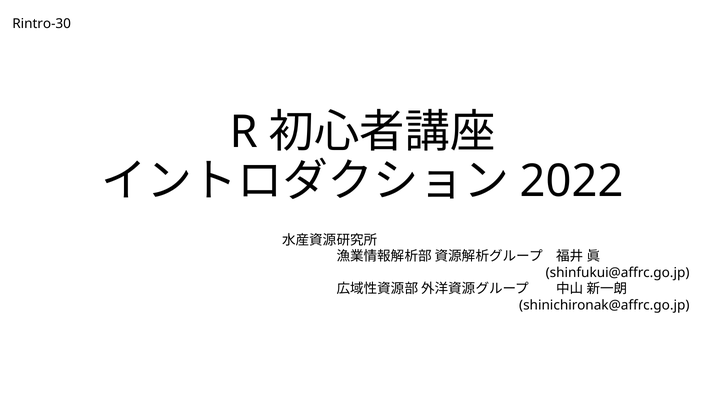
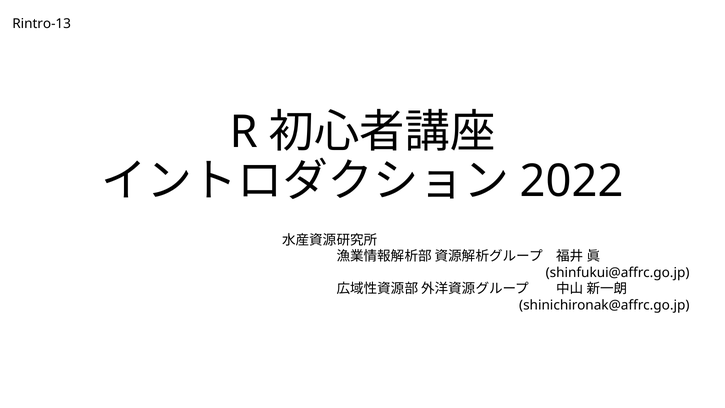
Rintro-30: Rintro-30 -> Rintro-13 (42, 24)
